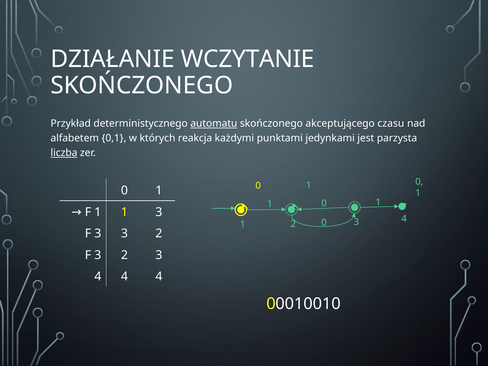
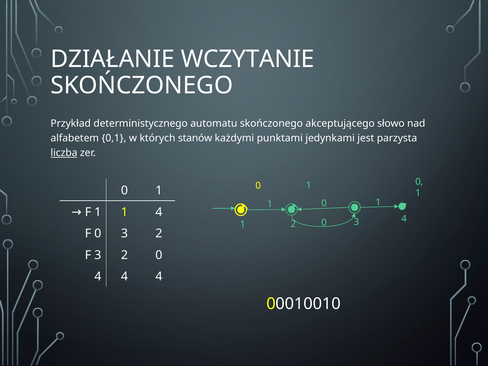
automatu underline: present -> none (214, 124)
czasu: czasu -> słowo (391, 124)
reakcja: reakcja -> stanów (195, 138)
1 1 3: 3 -> 4 (159, 212)
3: 3 -> 0 (98, 234)
3 2 3: 3 -> 0 (159, 255)
